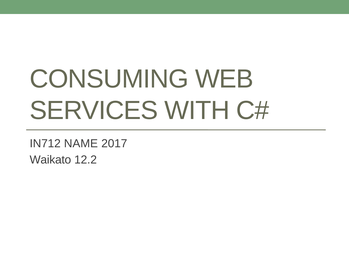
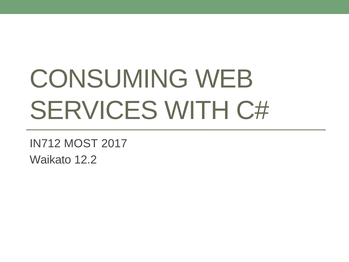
NAME: NAME -> MOST (81, 143)
